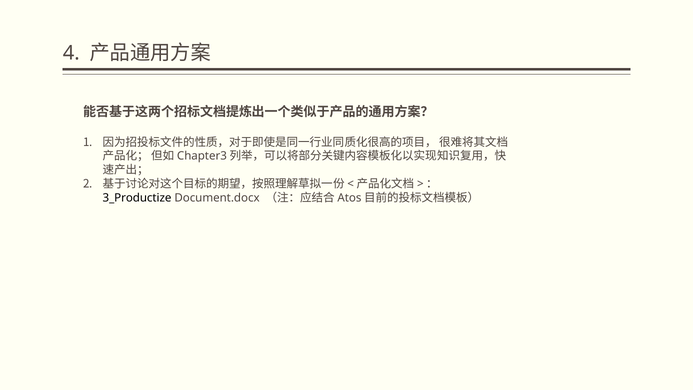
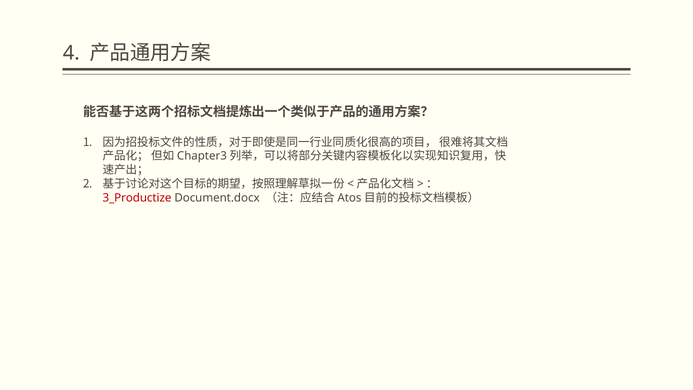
3_Productize colour: black -> red (137, 198)
